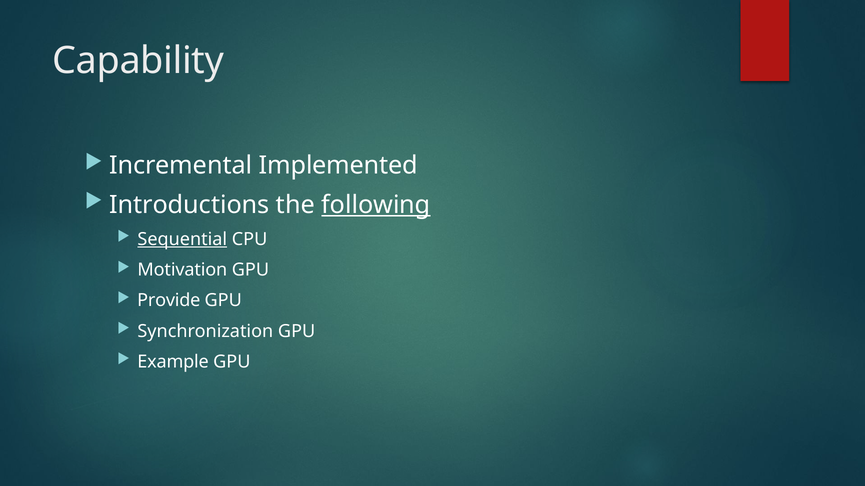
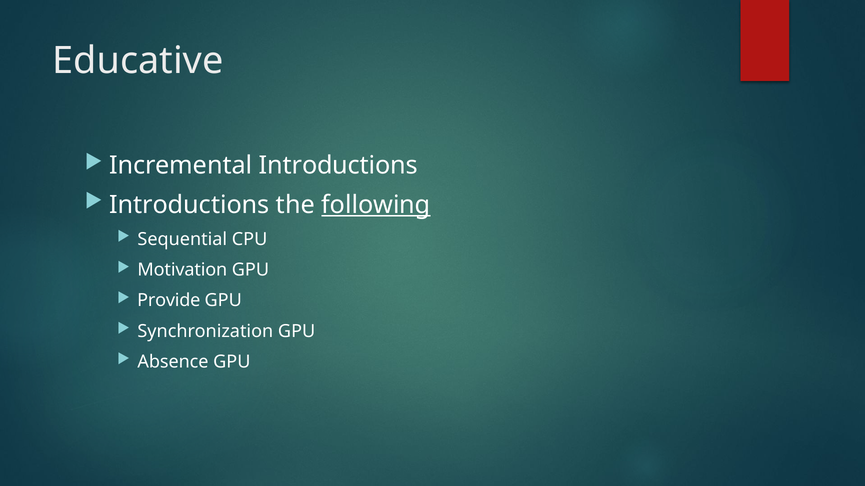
Capability: Capability -> Educative (138, 61)
Incremental Implemented: Implemented -> Introductions (338, 166)
Sequential underline: present -> none (182, 240)
Example: Example -> Absence (173, 362)
